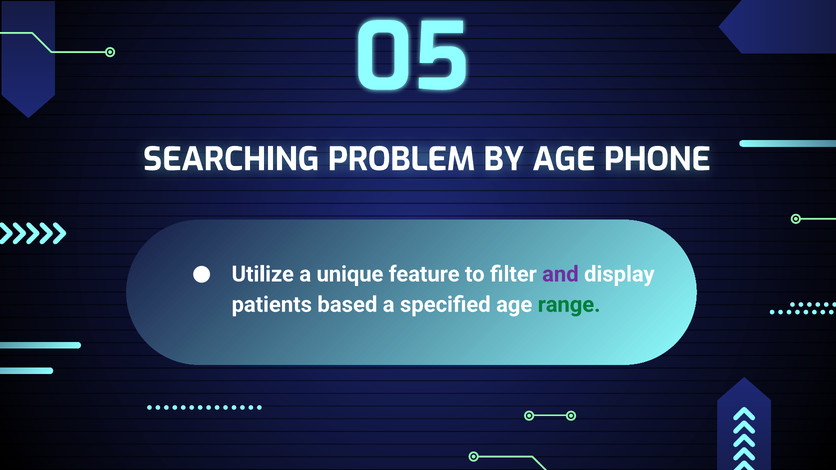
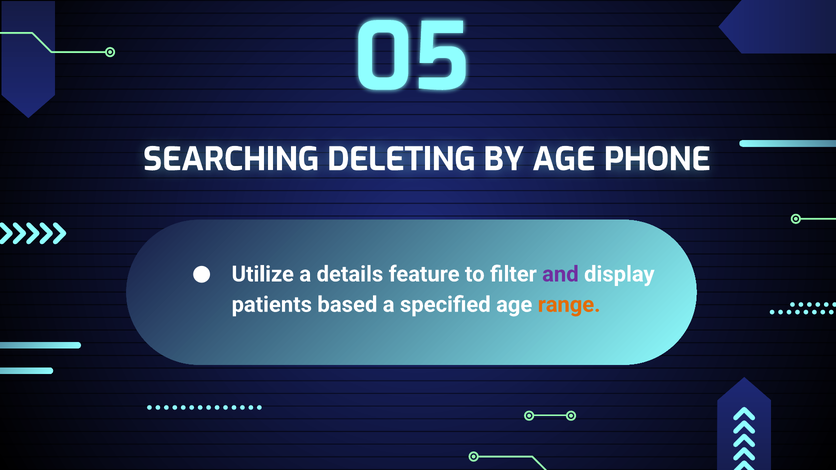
PROBLEM: PROBLEM -> DELETING (402, 160)
unique: unique -> details (350, 274)
range colour: green -> orange (569, 305)
